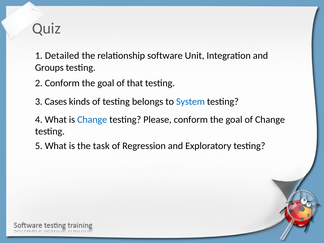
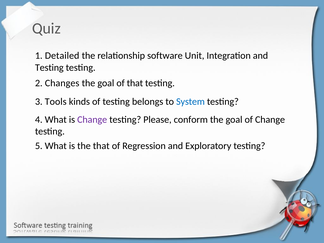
Groups: Groups -> Testing (49, 68)
2 Conform: Conform -> Changes (62, 83)
Cases: Cases -> Tools (56, 102)
Change colour: blue -> purple (92, 120)
the task: task -> that (101, 146)
